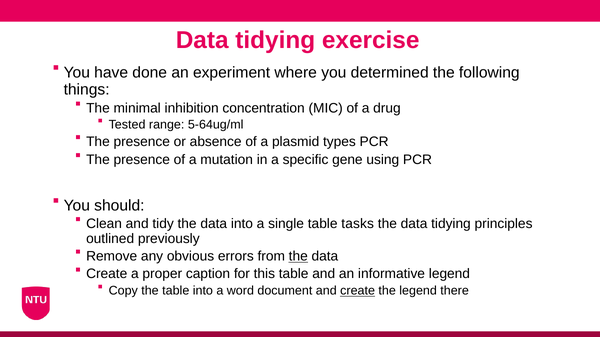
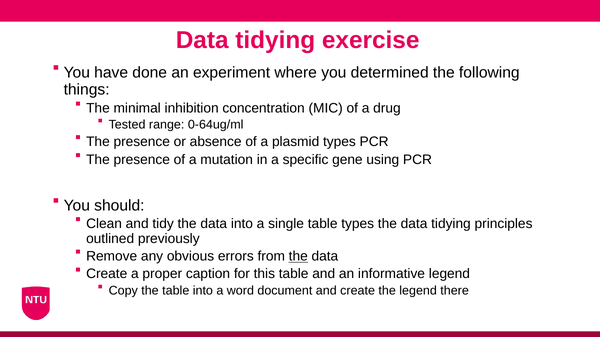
5-64ug/ml: 5-64ug/ml -> 0-64ug/ml (216, 125)
table tasks: tasks -> types (358, 224)
create underline: present -> none (358, 291)
